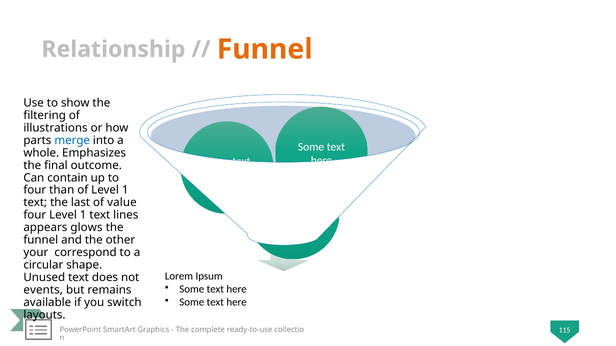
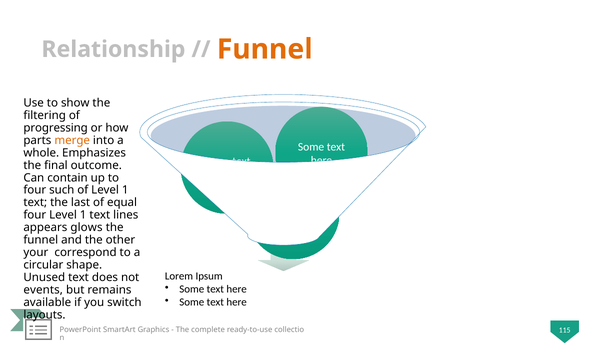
illustrations: illustrations -> progressing (56, 128)
merge colour: blue -> orange (72, 141)
than: than -> such (62, 190)
value: value -> equal (122, 203)
